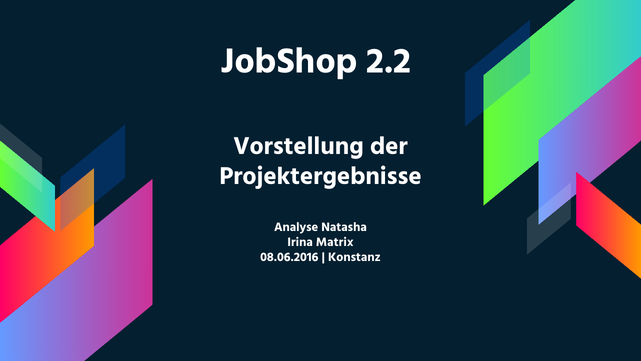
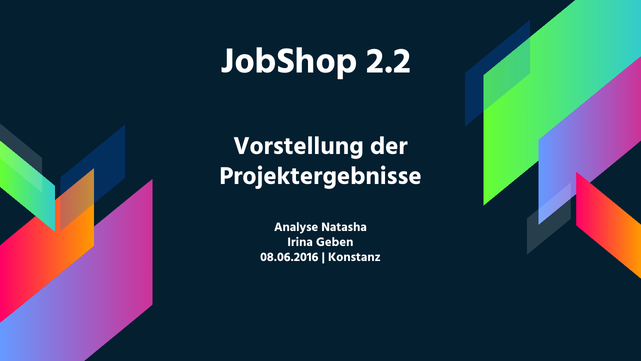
Matrix: Matrix -> Geben (335, 242)
